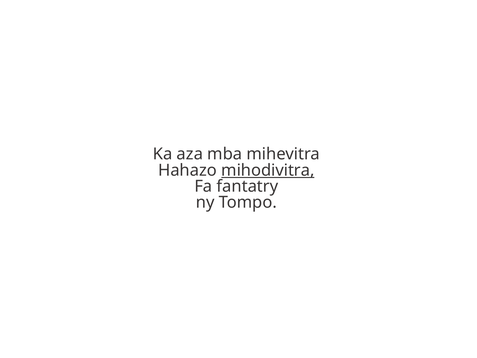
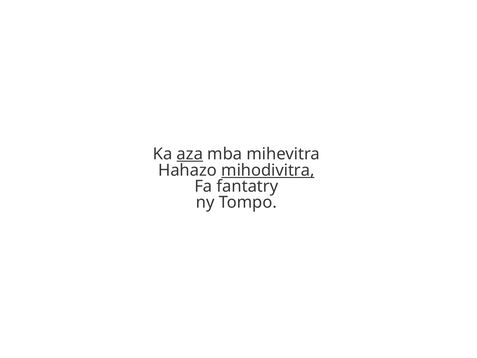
aza underline: none -> present (190, 154)
